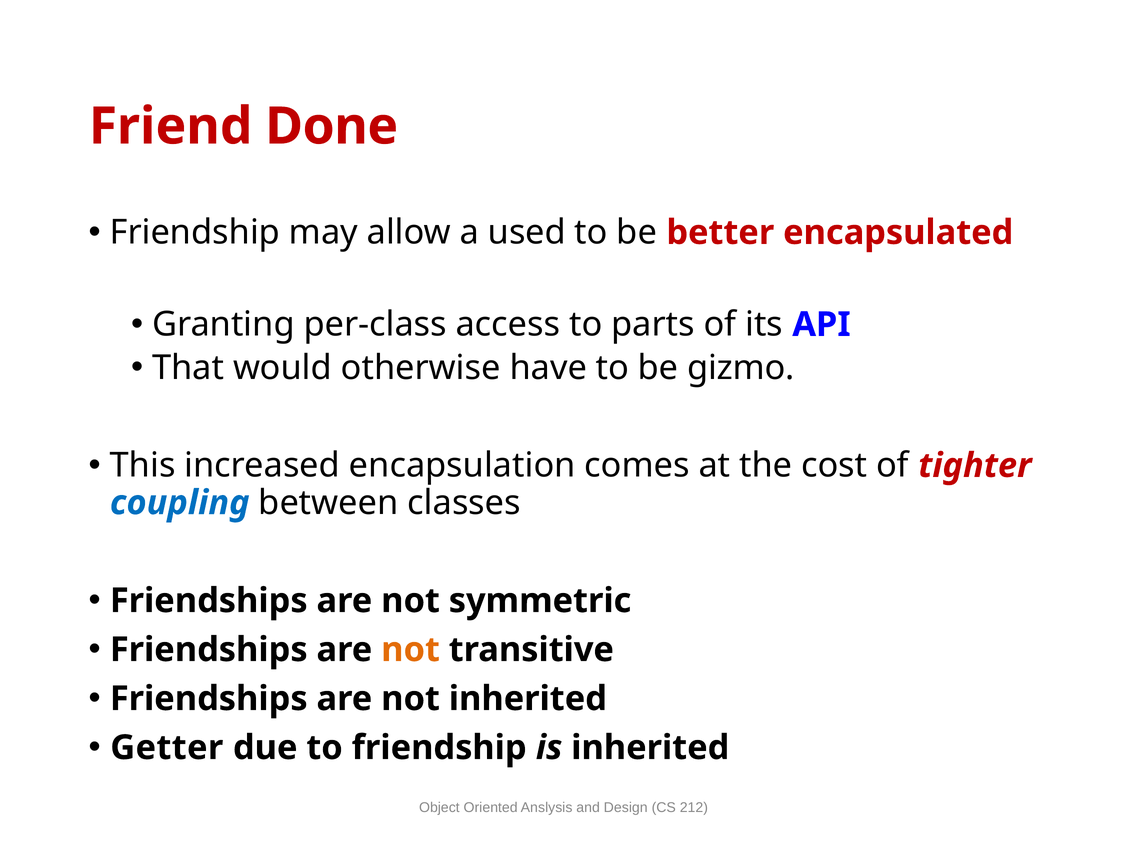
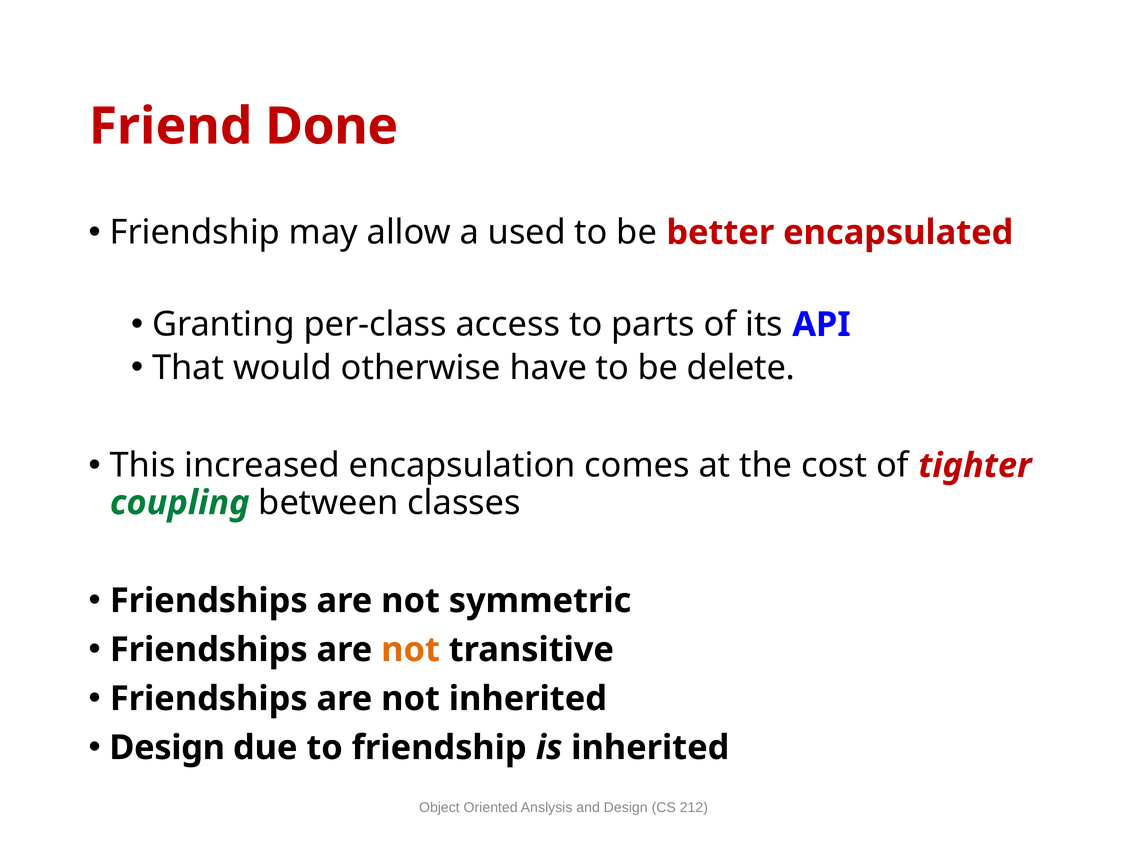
gizmo: gizmo -> delete (741, 367)
coupling colour: blue -> green (180, 502)
Getter: Getter -> Design (167, 747)
